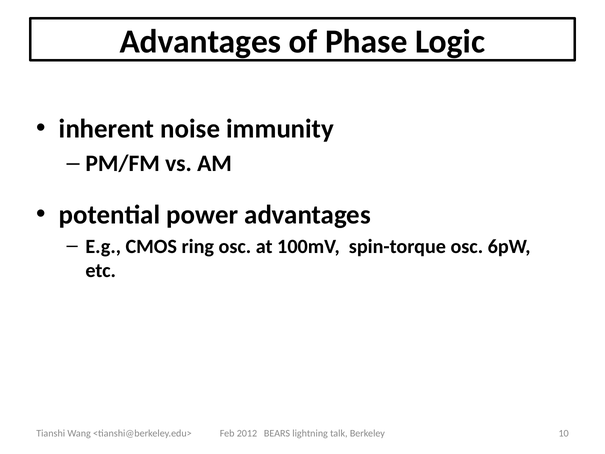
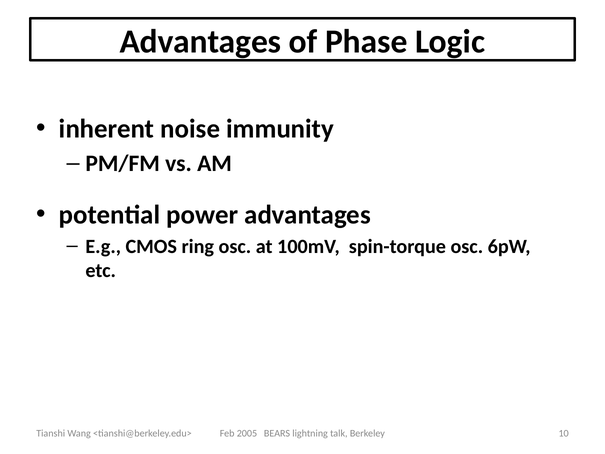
2012: 2012 -> 2005 (247, 433)
